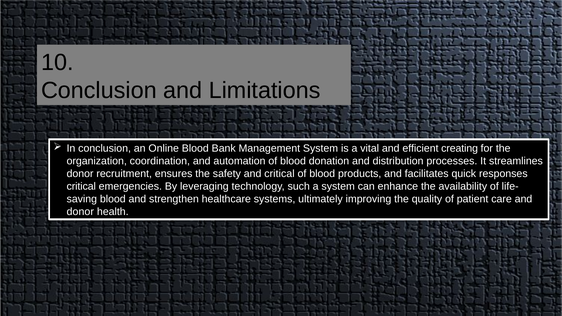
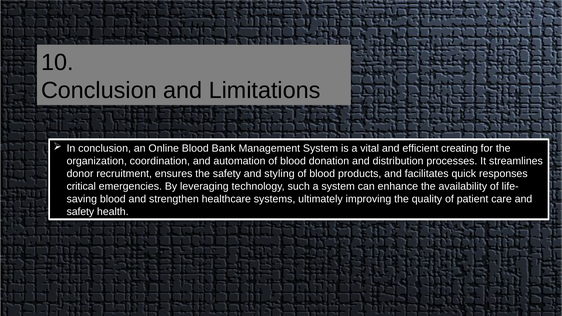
and critical: critical -> styling (279, 174)
donor: donor -> safety (80, 212)
